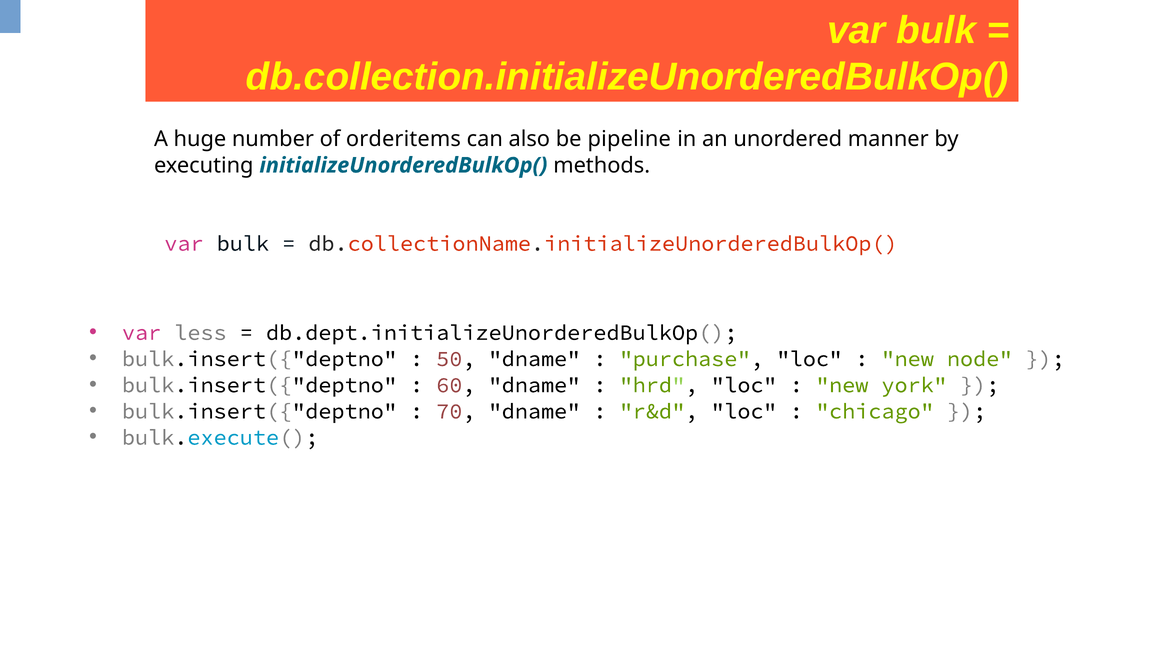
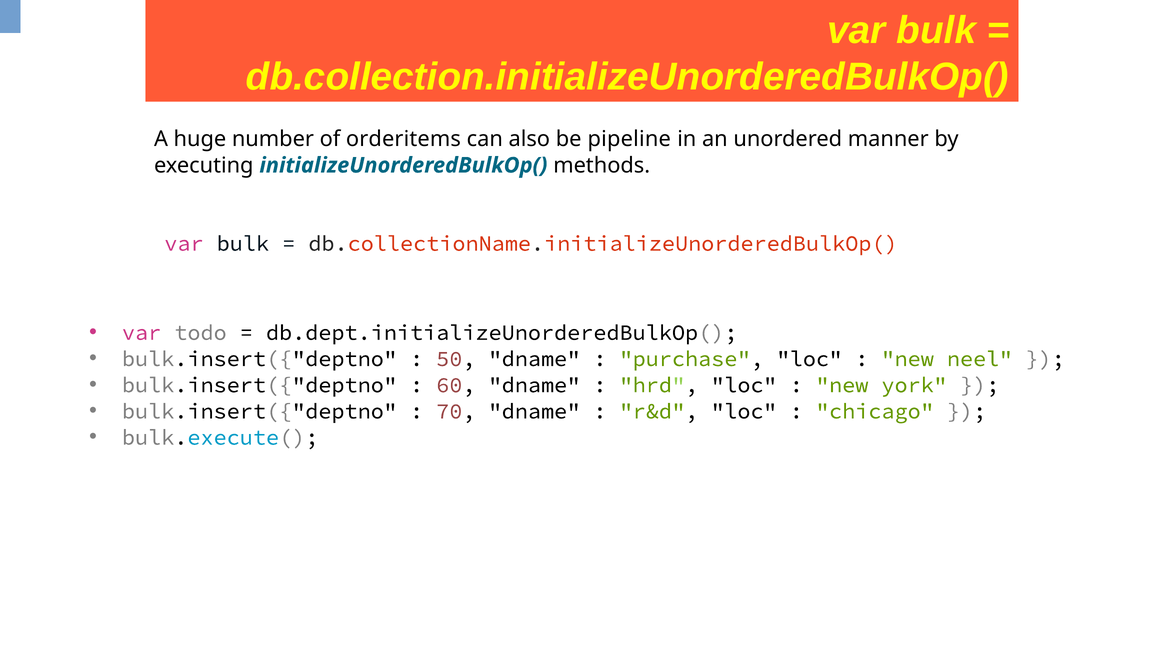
less: less -> todo (201, 333)
node: node -> neel (980, 359)
